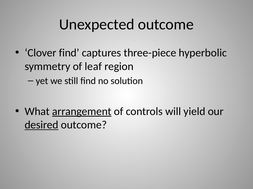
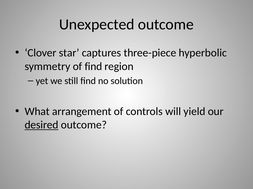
Clover find: find -> star (69, 53)
of leaf: leaf -> find (93, 67)
arrangement underline: present -> none (82, 112)
